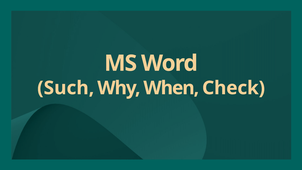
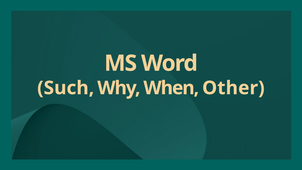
Check: Check -> Other (233, 88)
